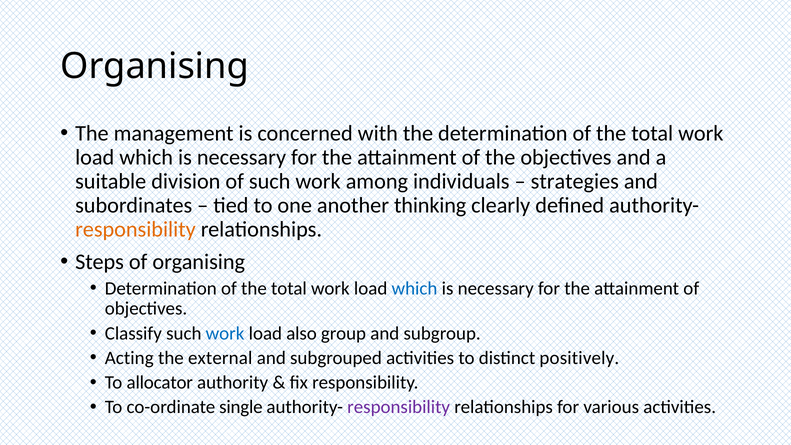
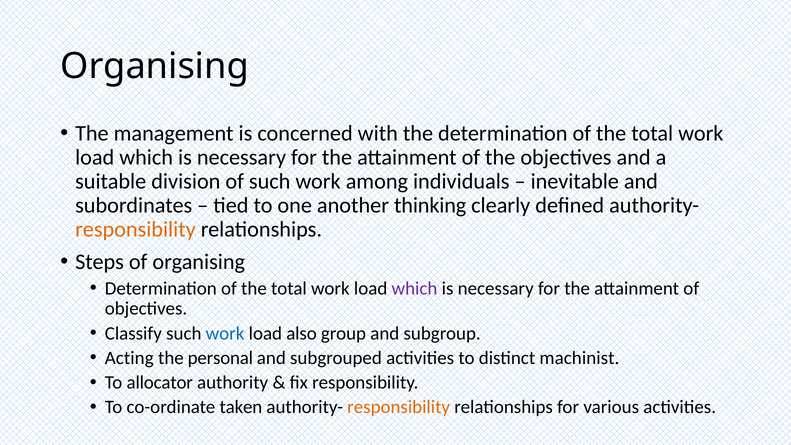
strategies: strategies -> inevitable (575, 181)
which colour: blue -> purple (415, 288)
external: external -> personal (220, 358)
positively: positively -> machinist (579, 358)
single: single -> taken (241, 407)
responsibility colour: purple -> orange (399, 407)
